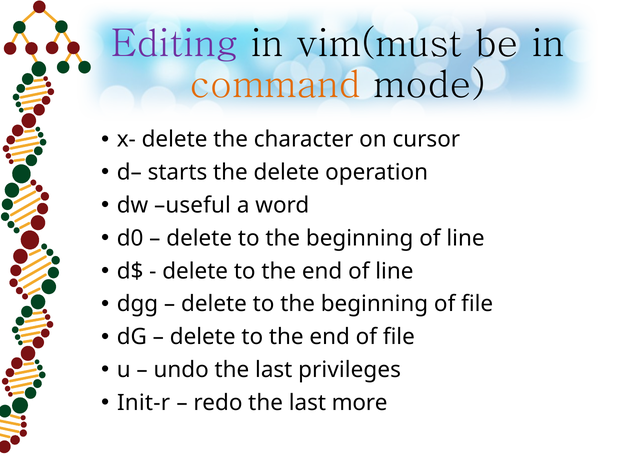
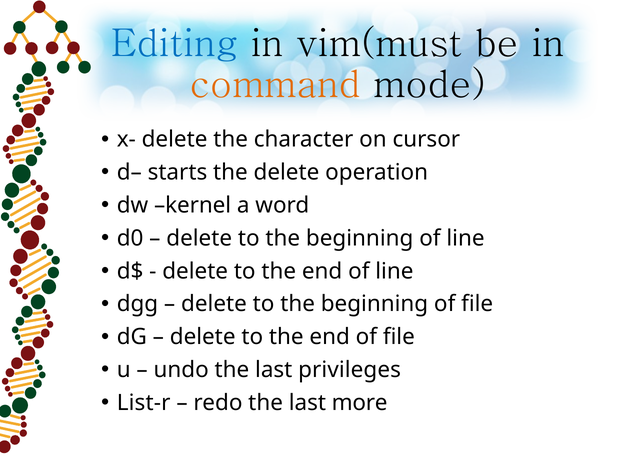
Editing colour: purple -> blue (175, 44)
useful: useful -> kernel (193, 205)
Init-r: Init-r -> List-r (144, 402)
